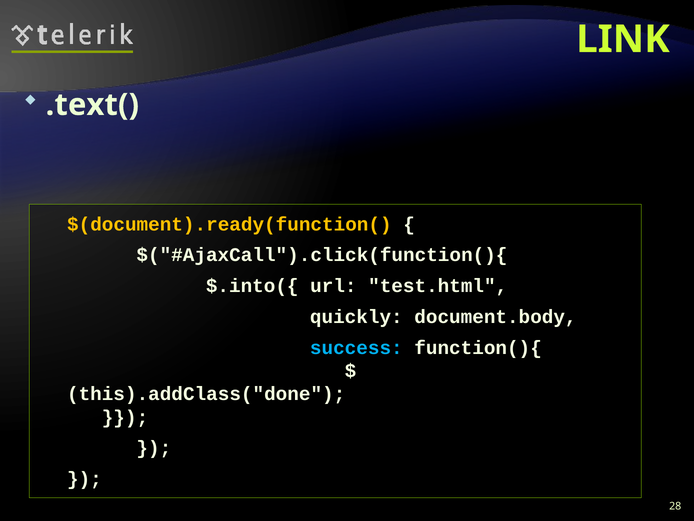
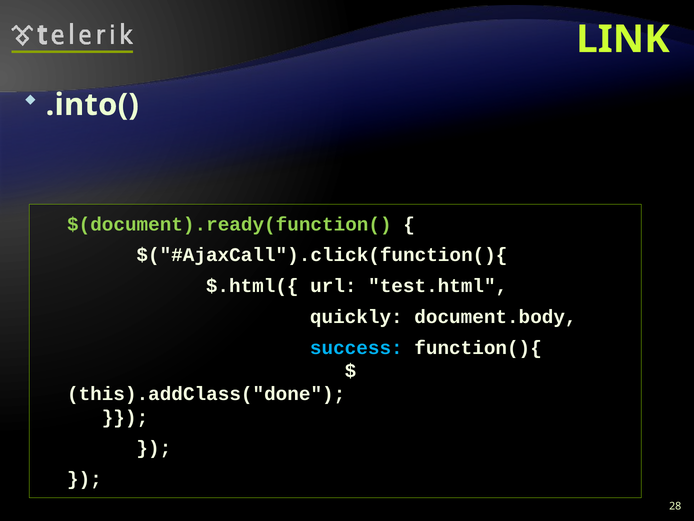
.text(: .text( -> .into( (92, 105)
$(document).ready(function( colour: yellow -> light green (229, 224)
$.into({: $.into({ -> $.html({ (252, 286)
